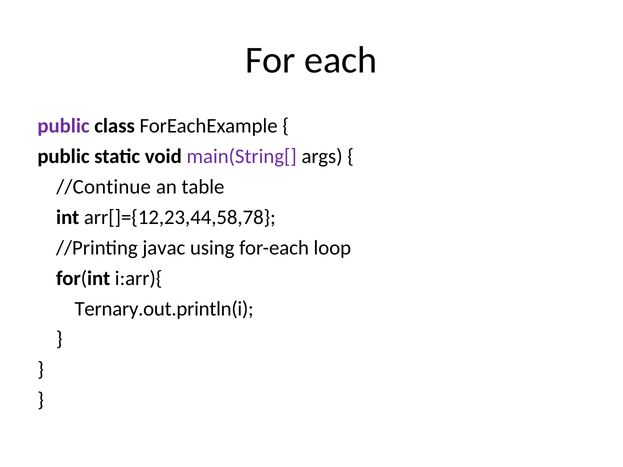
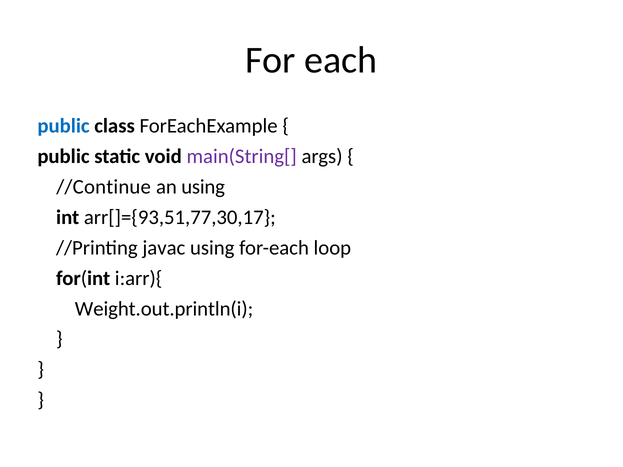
public colour: purple -> blue (64, 126)
an table: table -> using (203, 187)
arr[]={12,23,44,58,78: arr[]={12,23,44,58,78 -> arr[]={93,51,77,30,17 (180, 217)
Ternary.out.println(i: Ternary.out.println(i -> Weight.out.println(i (164, 309)
